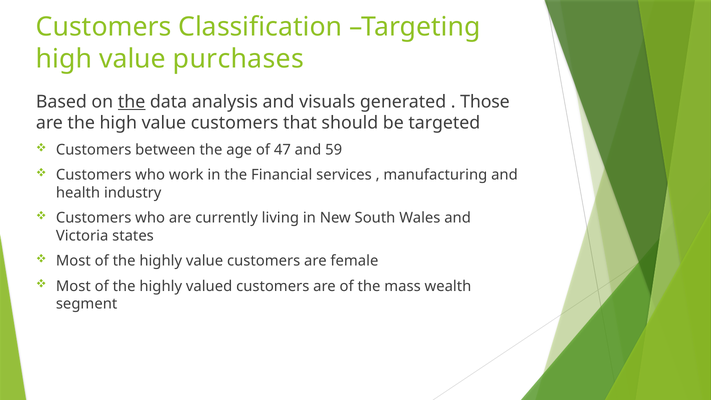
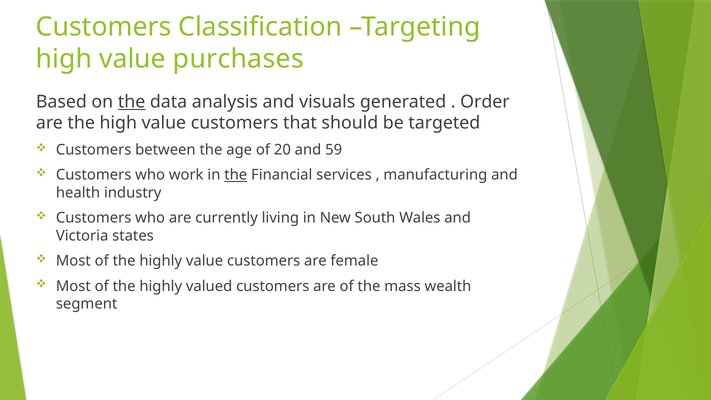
Those: Those -> Order (485, 102)
47: 47 -> 20 (282, 150)
the underline: none -> present (236, 175)
